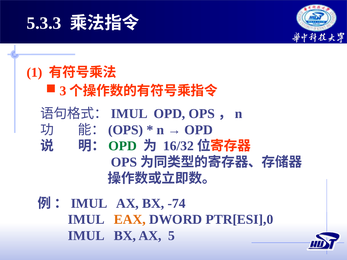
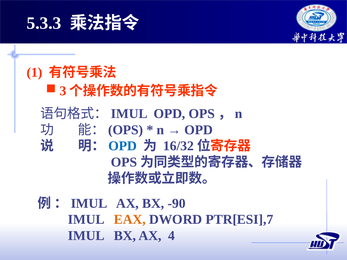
OPD colour: green -> blue (123, 146)
-74: -74 -> -90 (177, 204)
PTR[ESI],0: PTR[ESI],0 -> PTR[ESI],7 (239, 220)
5: 5 -> 4 (172, 236)
